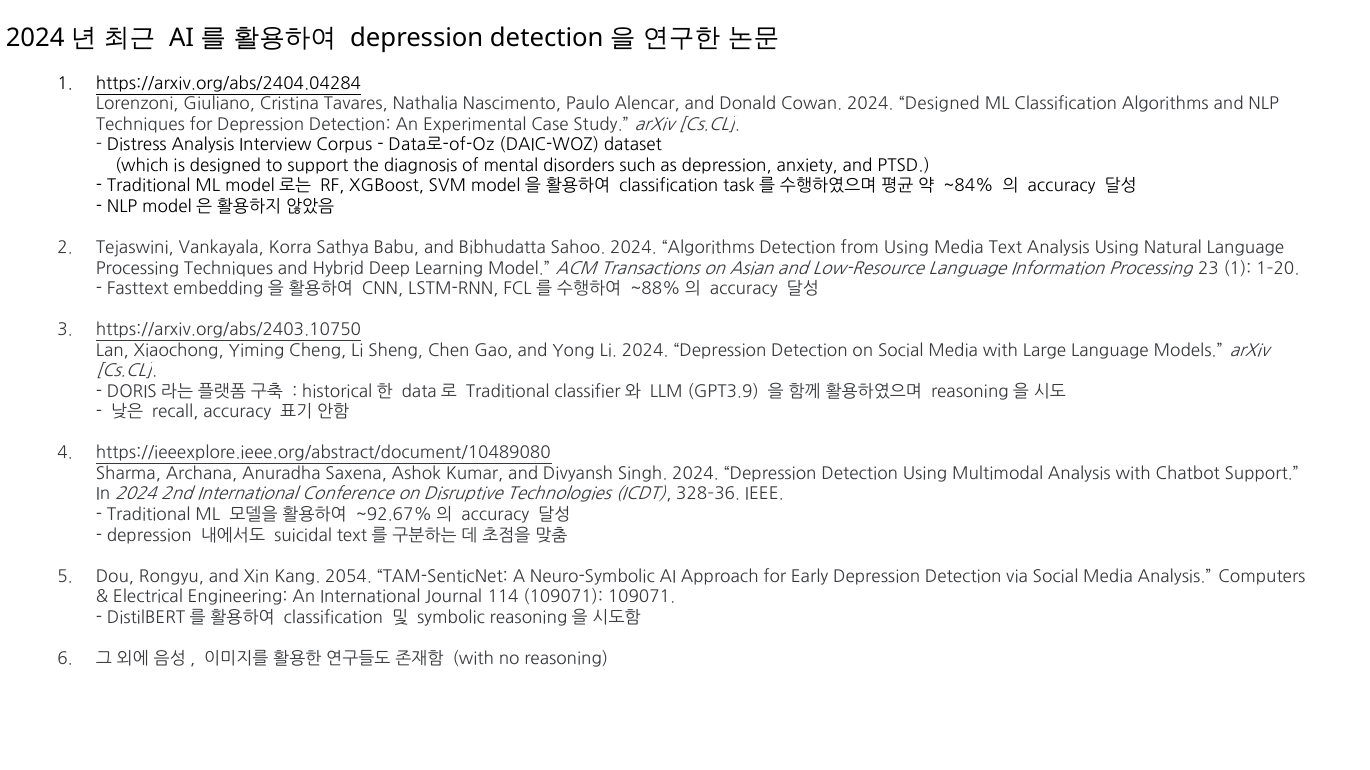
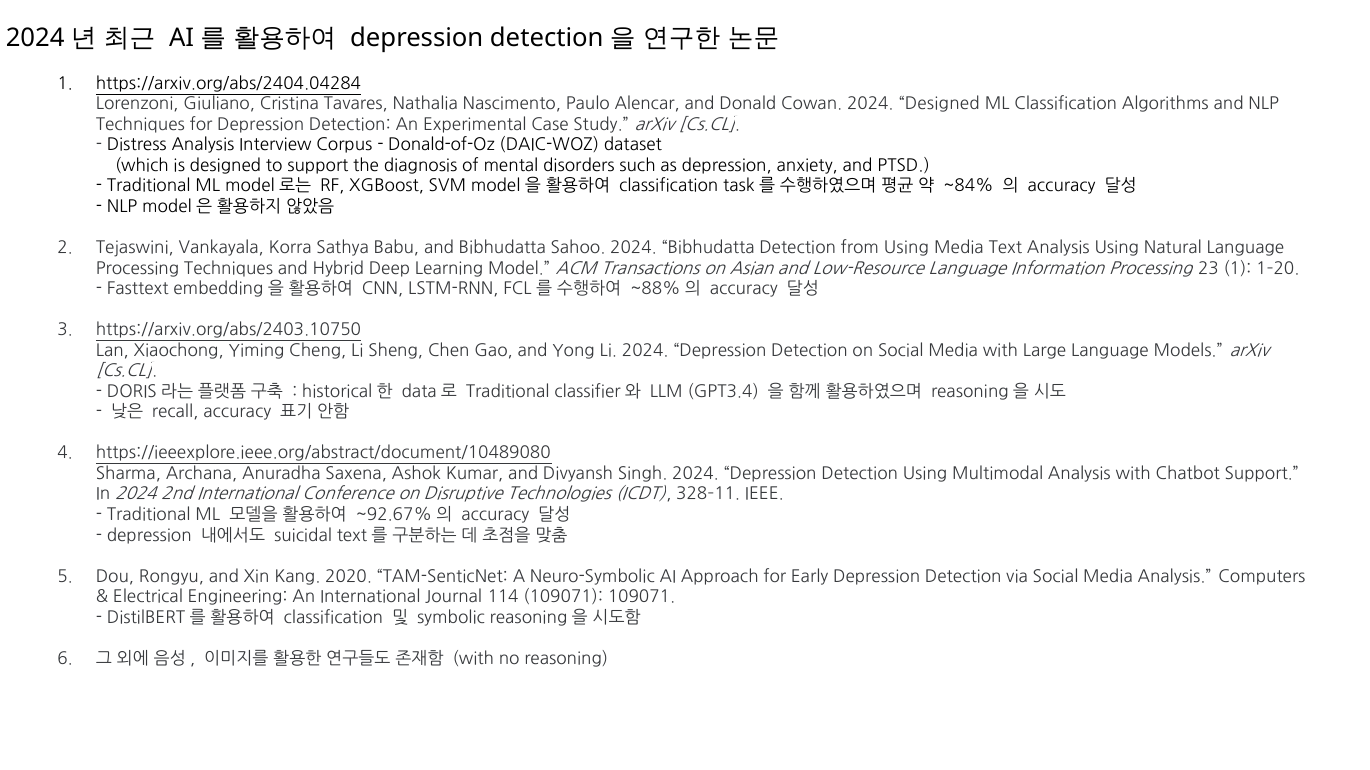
Data로-of-Oz: Data로-of-Oz -> Donald-of-Oz (442, 145)
2024 Algorithms: Algorithms -> Bibhudatta (708, 248)
GPT3.9: GPT3.9 -> GPT3.4 (723, 392)
328–36: 328–36 -> 328–11 (708, 495)
2054: 2054 -> 2020 (349, 577)
